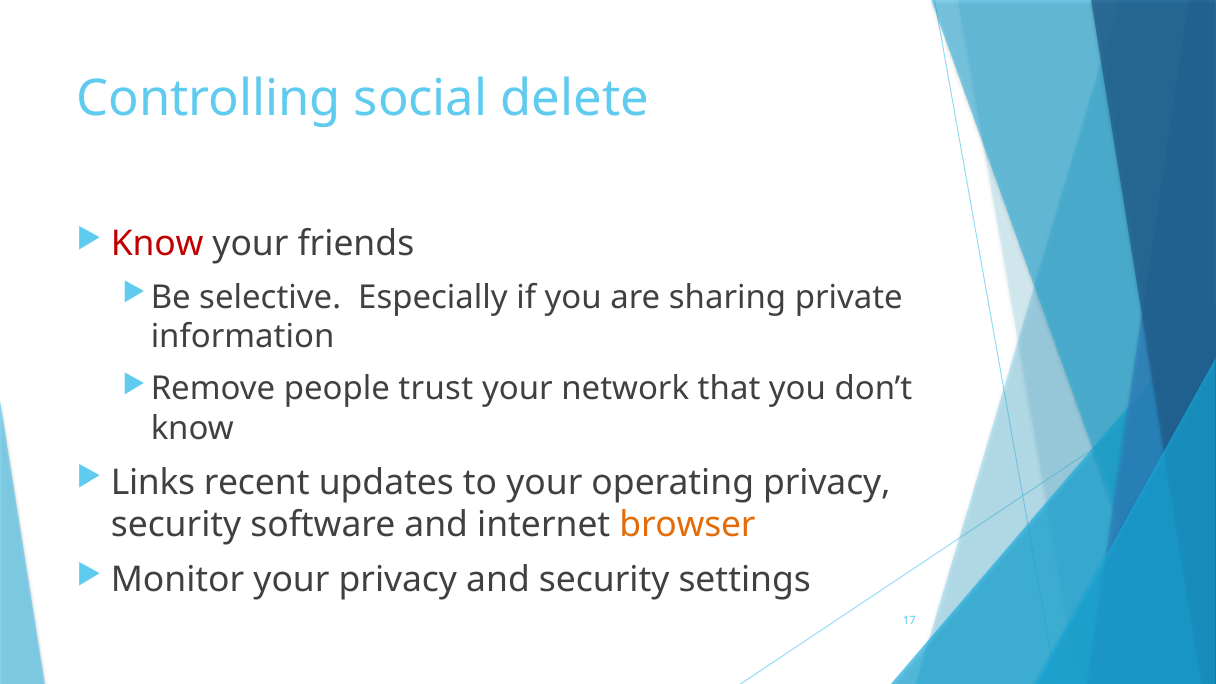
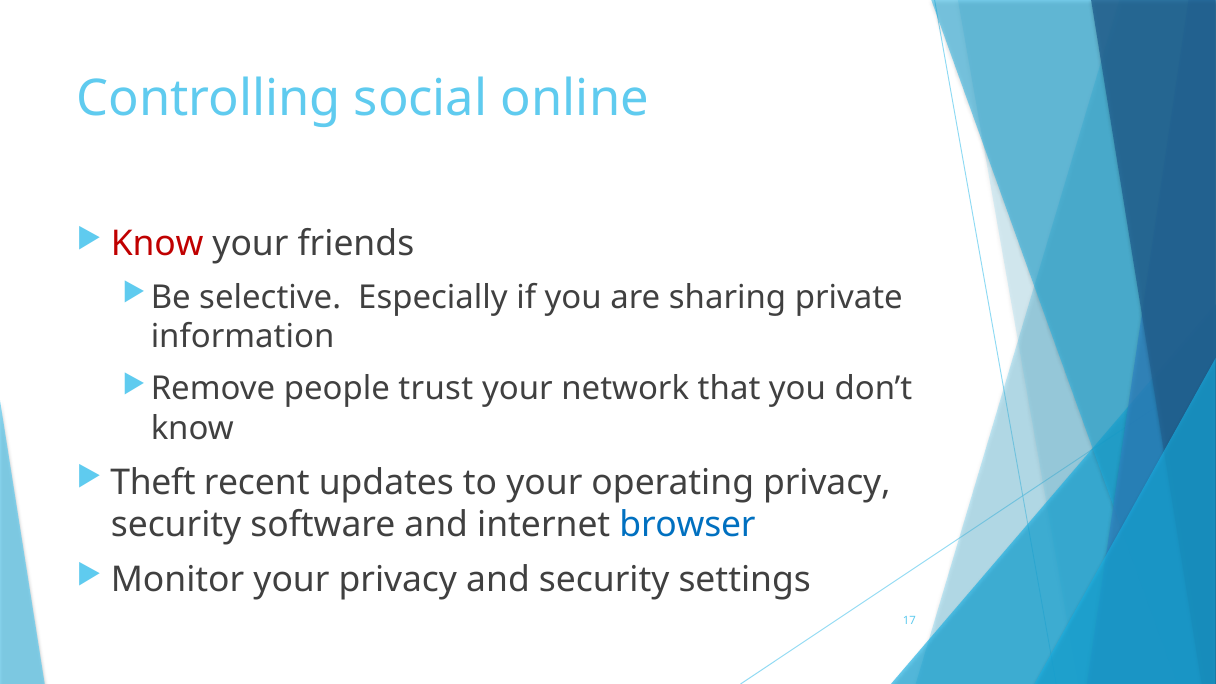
delete: delete -> online (575, 99)
Links: Links -> Theft (153, 482)
browser colour: orange -> blue (687, 525)
